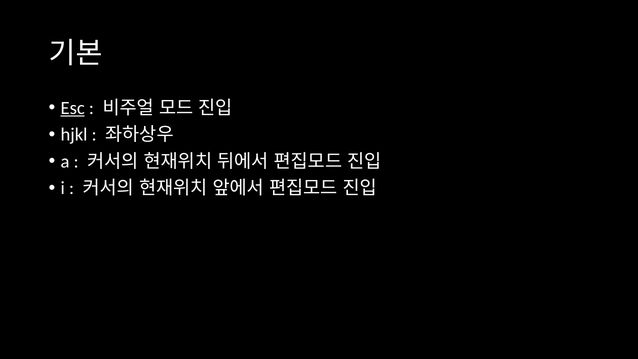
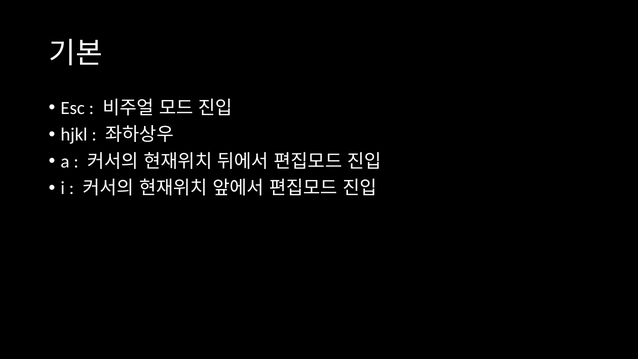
Esc underline: present -> none (73, 108)
